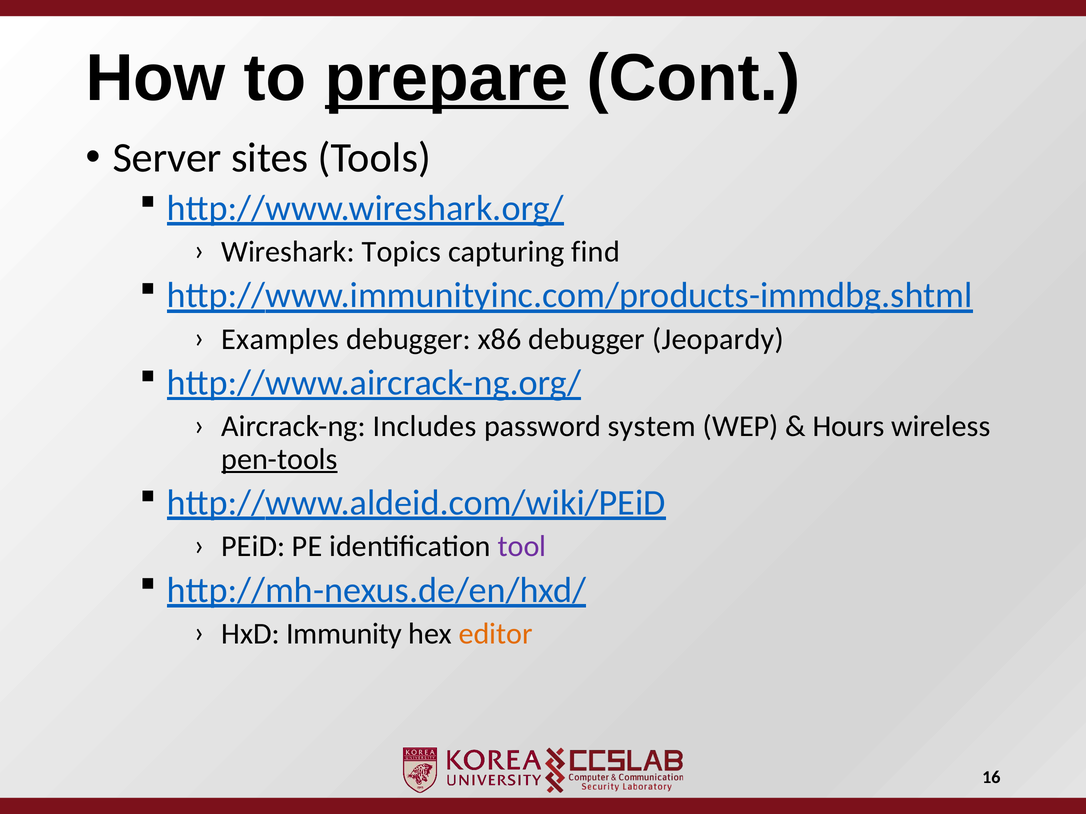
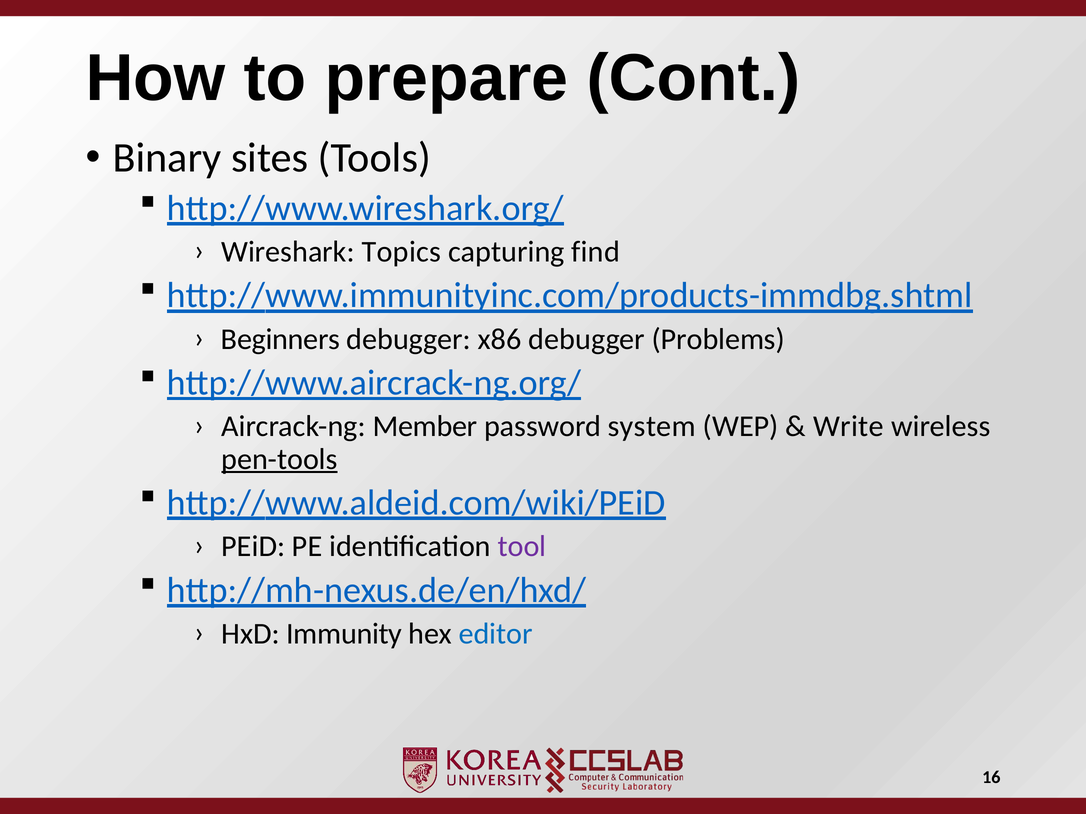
prepare underline: present -> none (447, 78)
Server: Server -> Binary (167, 158)
Examples: Examples -> Beginners (281, 339)
Jeopardy: Jeopardy -> Problems (718, 339)
Includes: Includes -> Member (425, 427)
Hours: Hours -> Write (848, 427)
editor colour: orange -> blue (496, 634)
